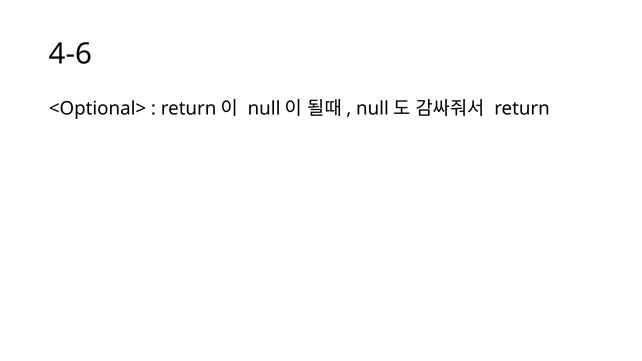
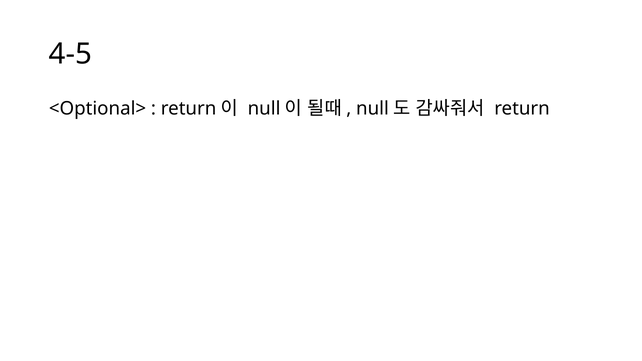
4-6: 4-6 -> 4-5 (71, 54)
